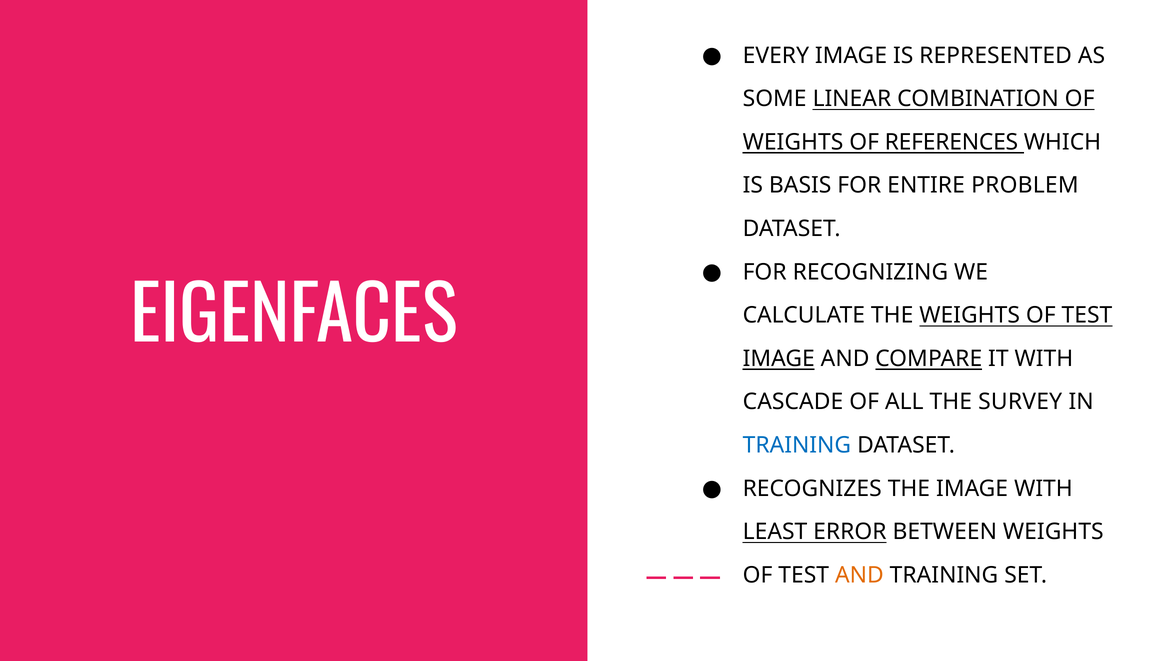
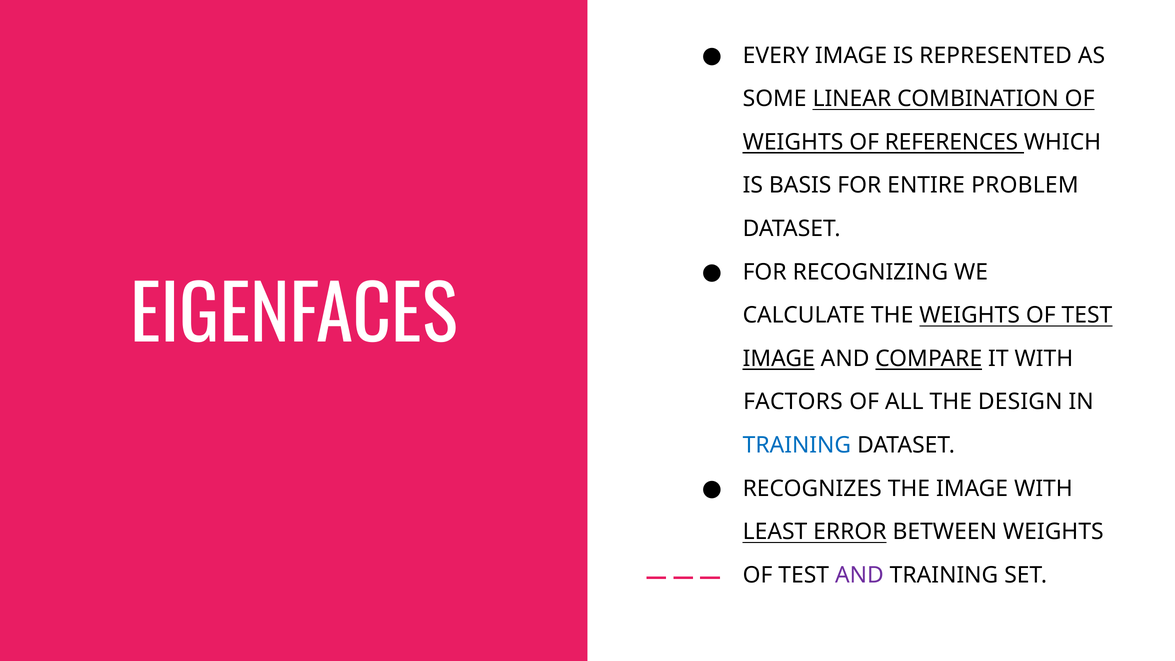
CASCADE: CASCADE -> FACTORS (793, 402)
SURVEY: SURVEY -> DESIGN (1020, 402)
AND colour: orange -> purple (859, 575)
